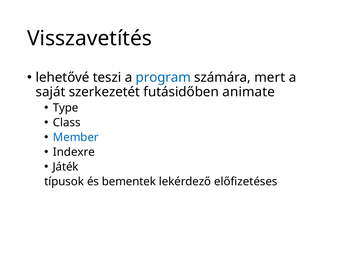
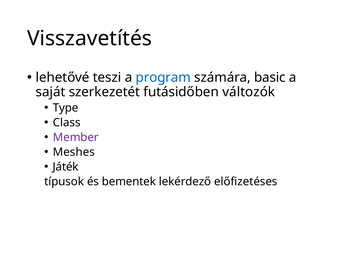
mert: mert -> basic (270, 78)
animate: animate -> változók (249, 92)
Member colour: blue -> purple (76, 137)
Indexre: Indexre -> Meshes (74, 152)
